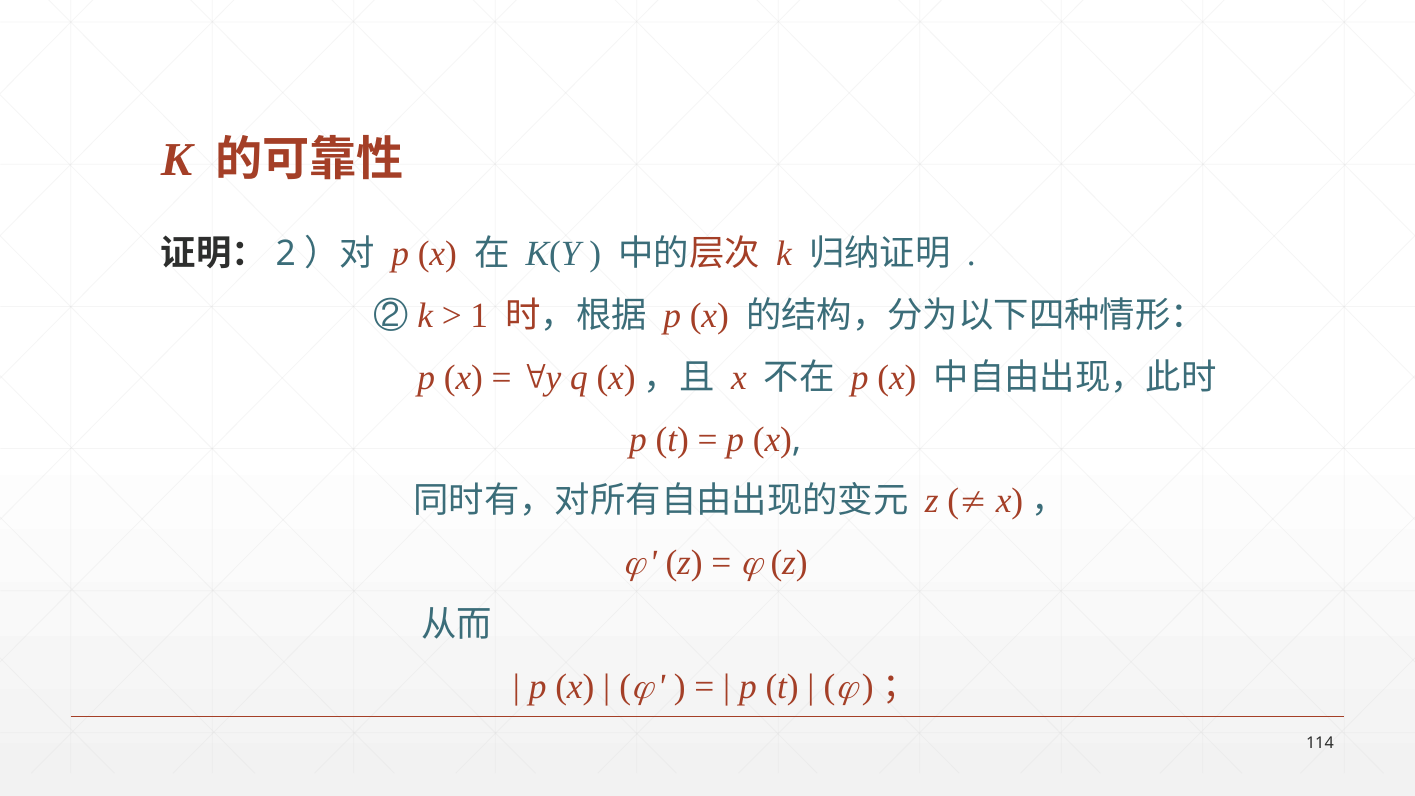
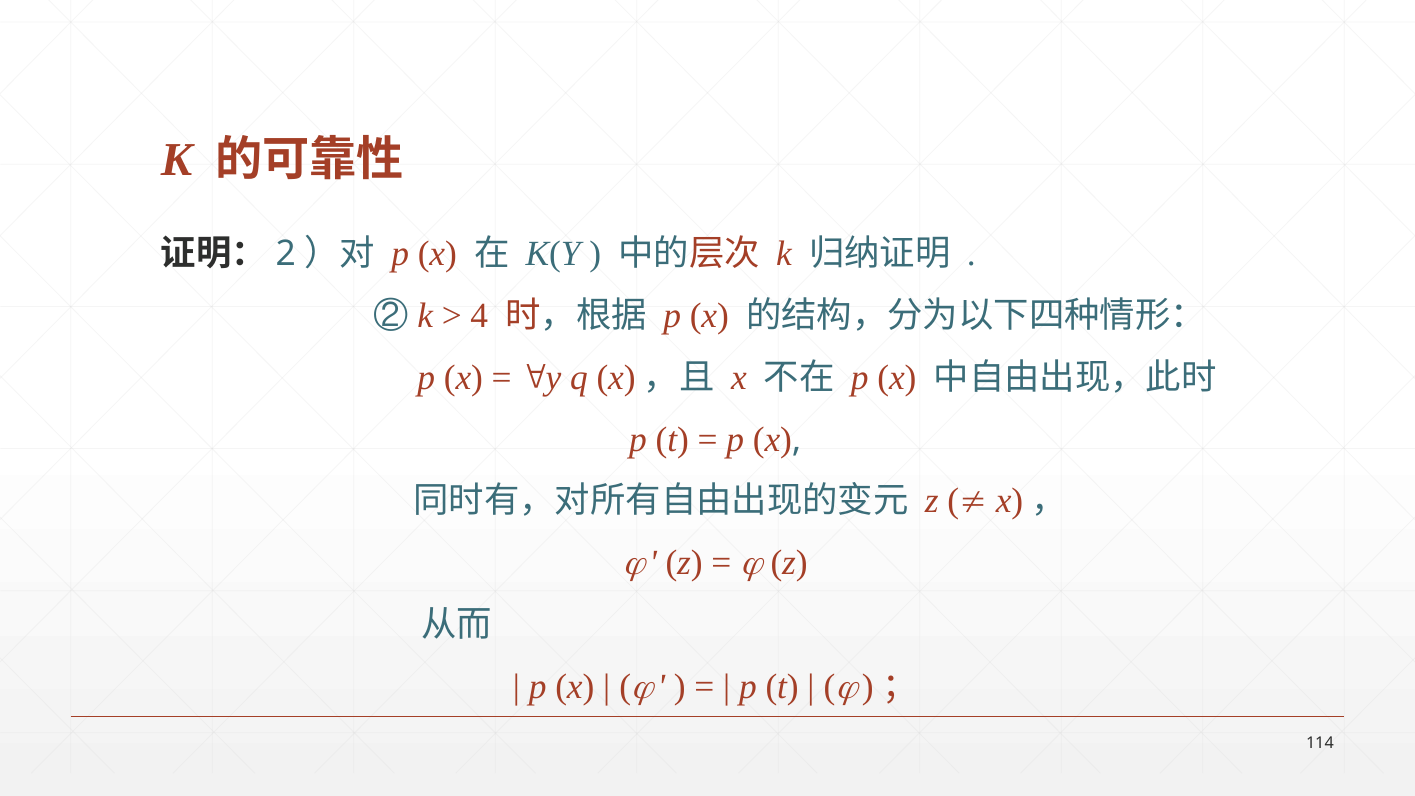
1: 1 -> 4 (479, 316)
